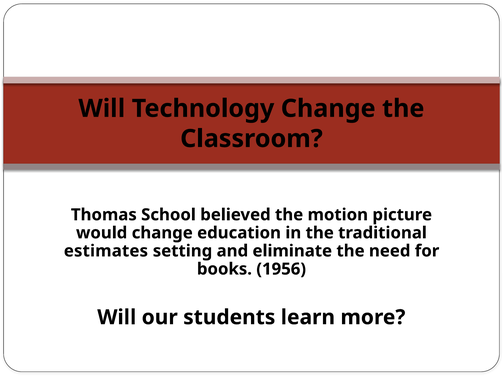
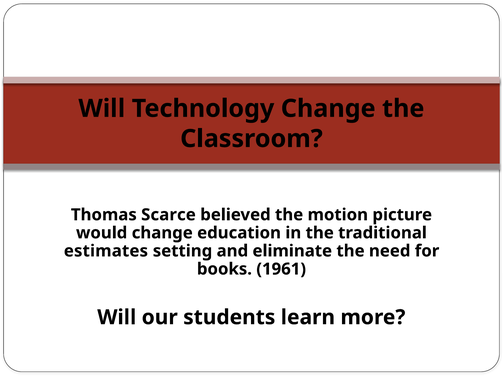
School: School -> Scarce (168, 215)
1956: 1956 -> 1961 (281, 269)
